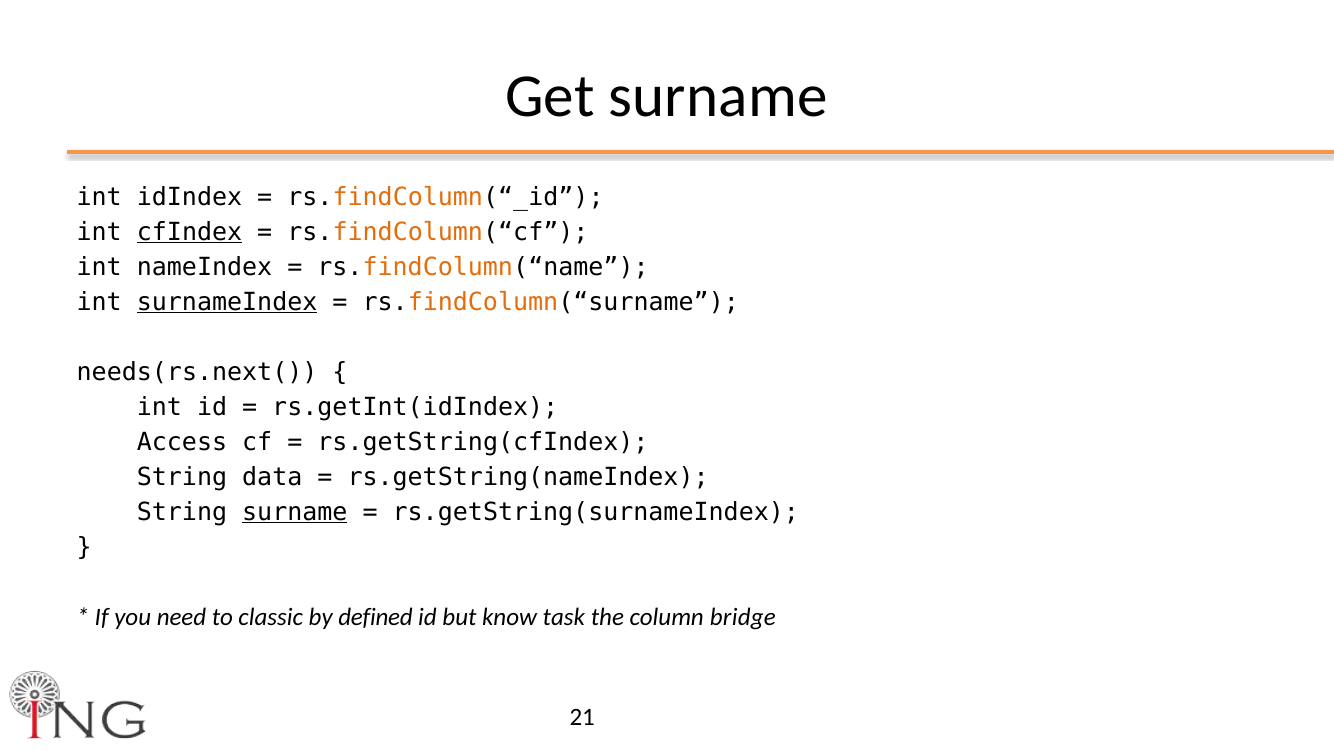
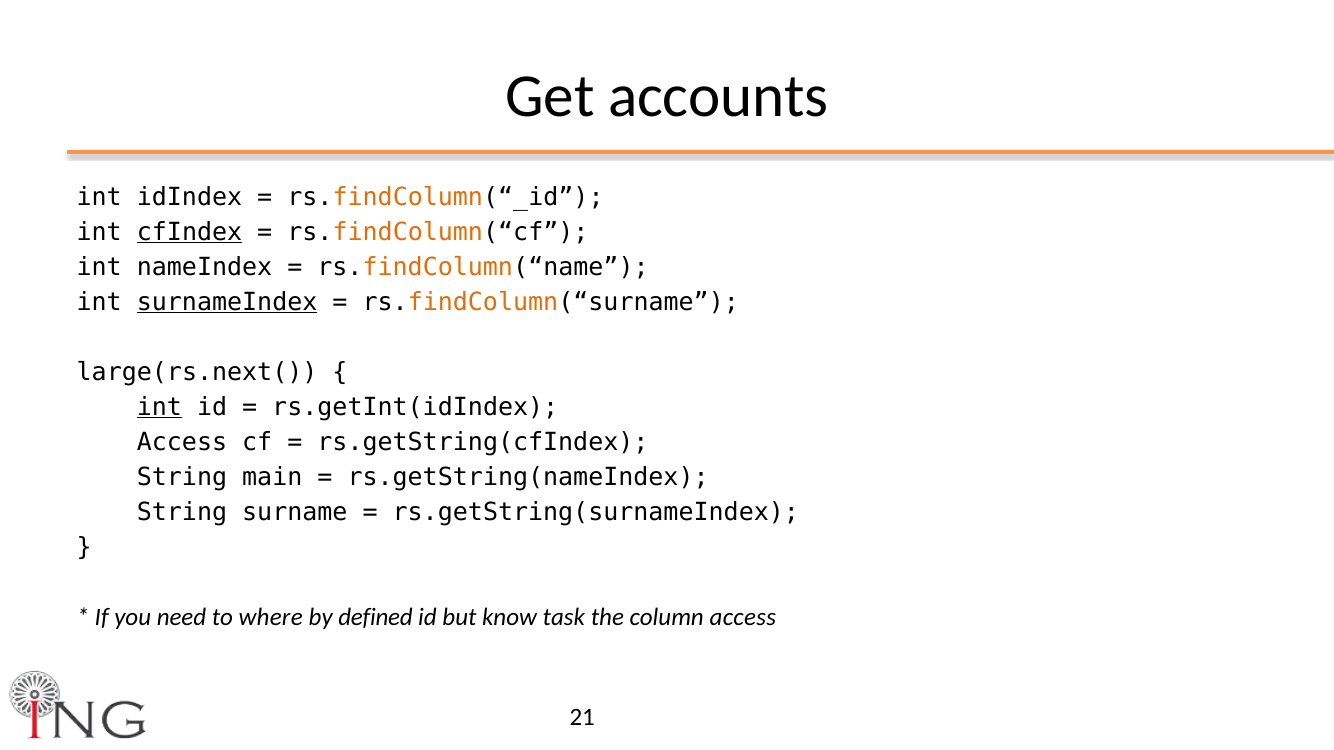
Get surname: surname -> accounts (718, 97)
needs(rs.next(: needs(rs.next( -> large(rs.next( (197, 372)
int underline: none -> present (159, 407)
data: data -> main (272, 477)
surname underline: present -> none (295, 512)
classic: classic -> where (271, 617)
column bridge: bridge -> access (743, 617)
